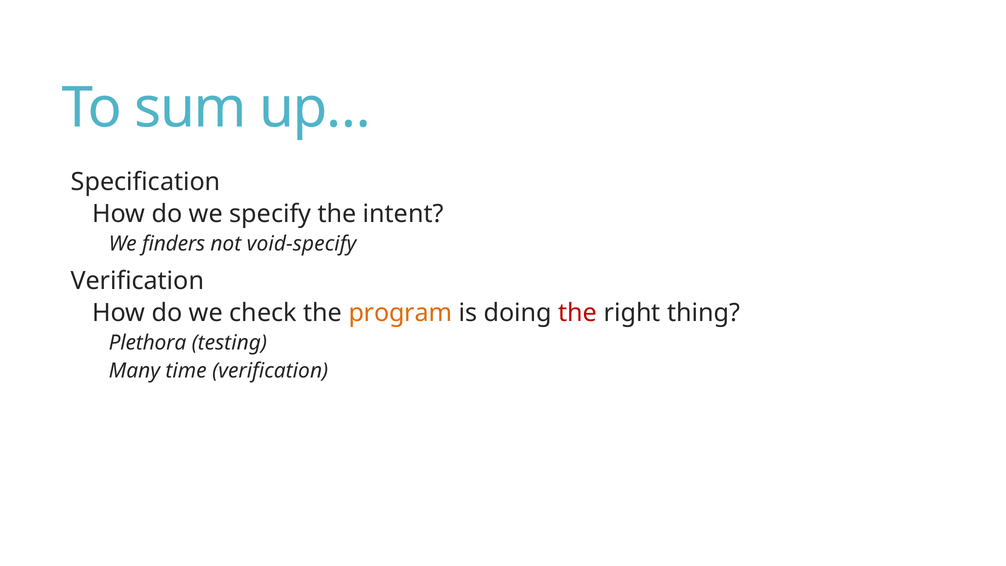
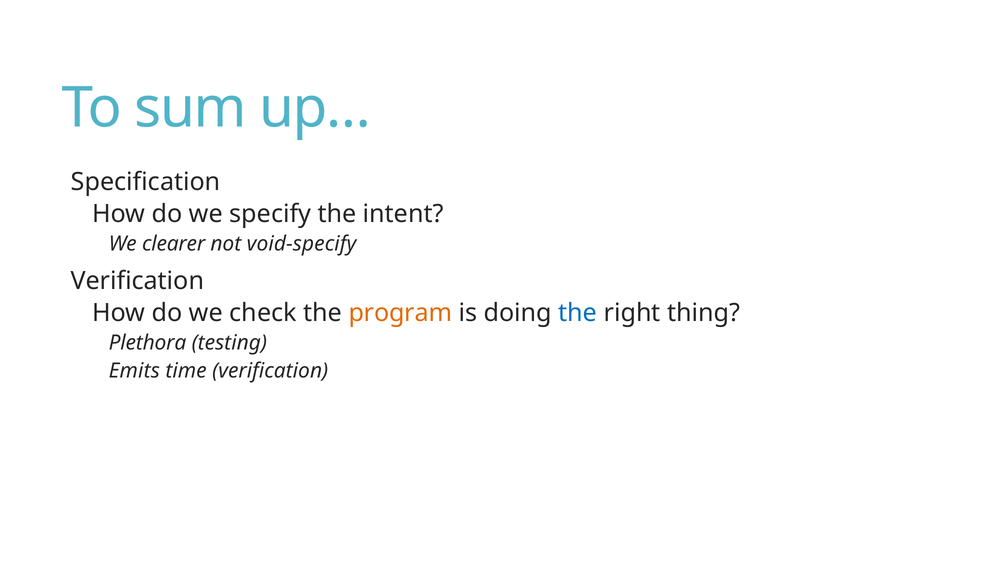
finders: finders -> clearer (174, 244)
the colour: red -> blue (578, 313)
Many: Many -> Emits (134, 371)
